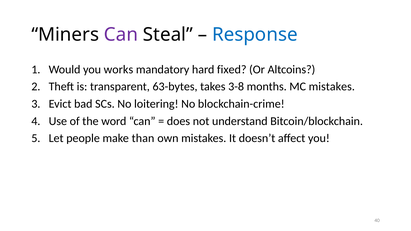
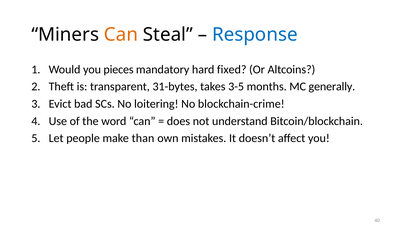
Can colour: purple -> orange (121, 35)
works: works -> pieces (119, 69)
63-bytes: 63-bytes -> 31-bytes (175, 87)
3-8: 3-8 -> 3-5 (236, 87)
MC mistakes: mistakes -> generally (332, 87)
